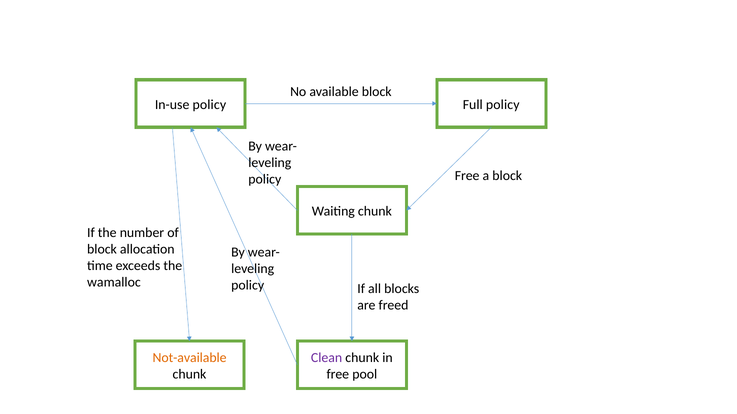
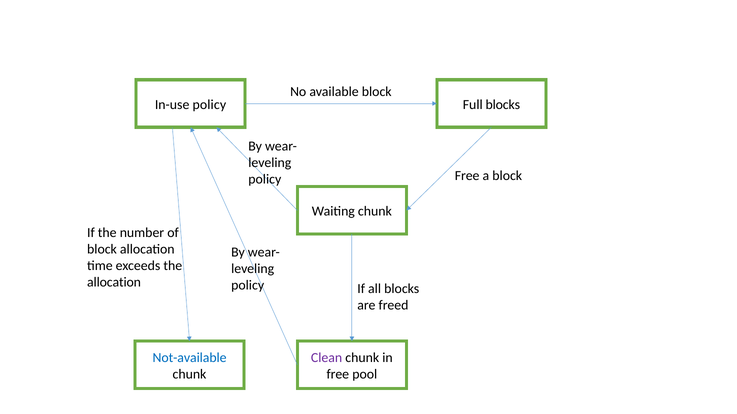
Full policy: policy -> blocks (503, 105)
wamalloc: wamalloc -> allocation (114, 283)
Not-available colour: orange -> blue (190, 358)
